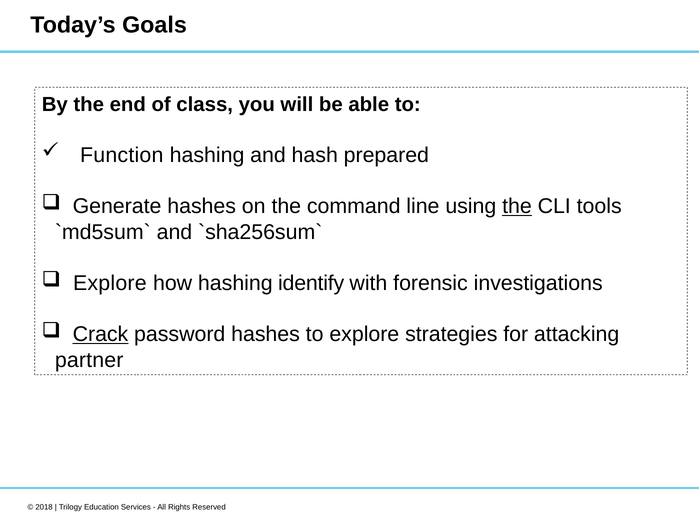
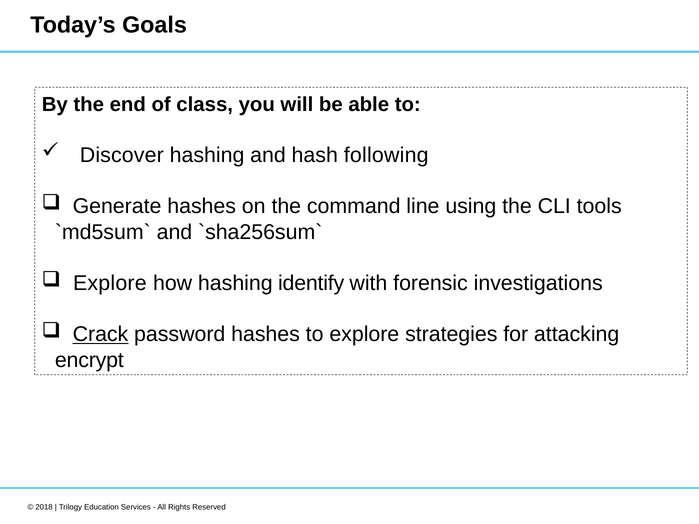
Function: Function -> Discover (122, 155)
prepared: prepared -> following (386, 155)
the underline: present -> none (517, 206)
partner: partner -> encrypt (89, 360)
